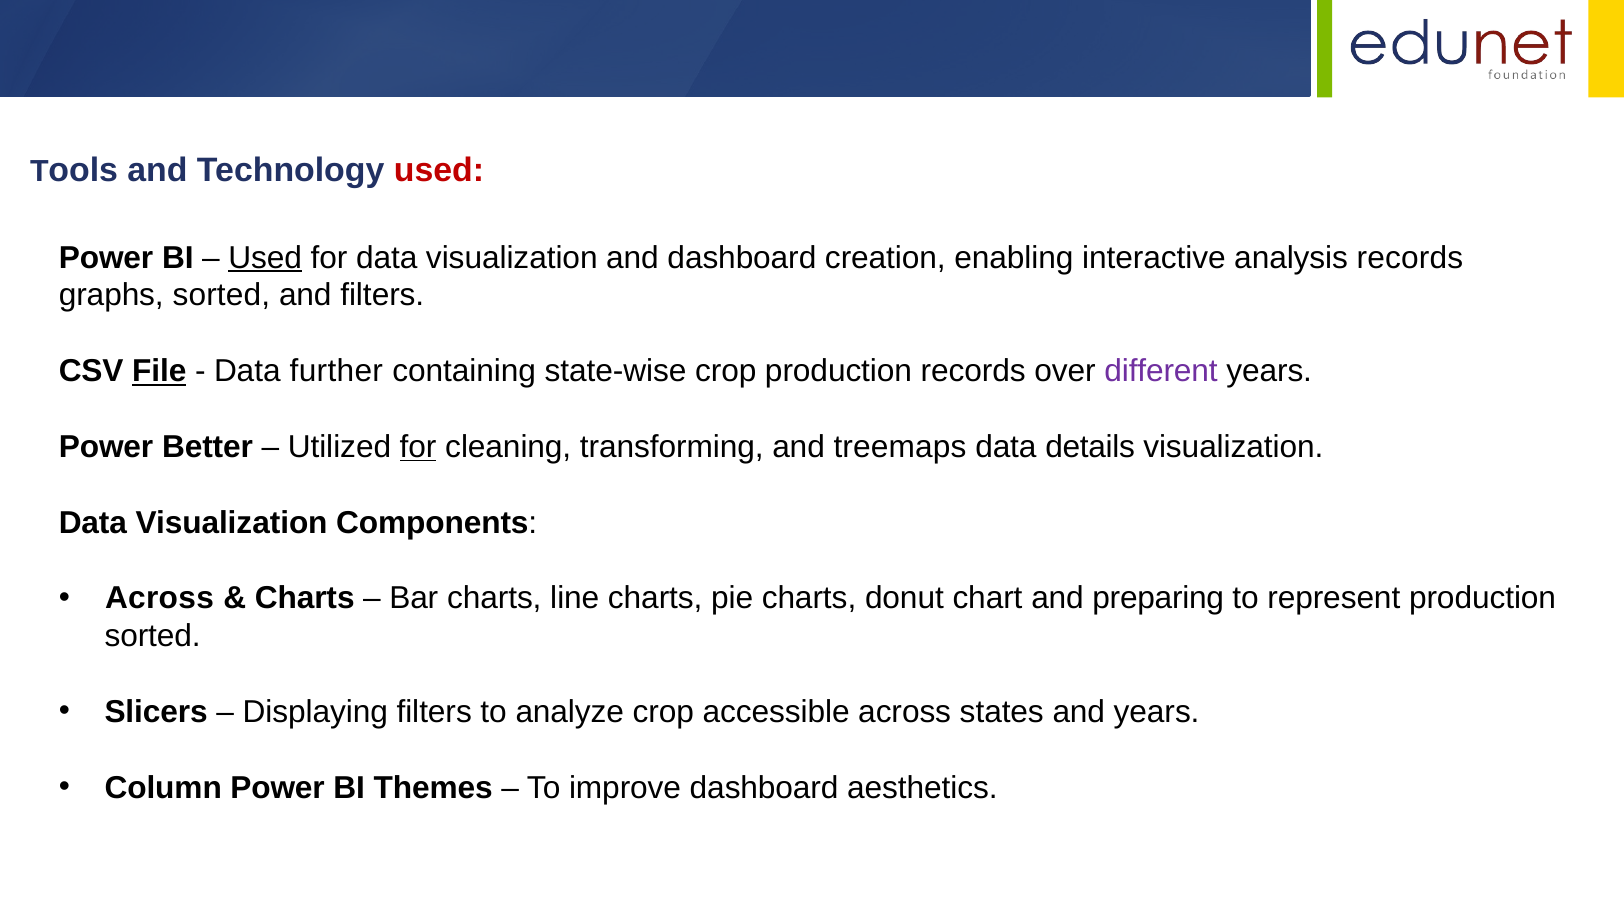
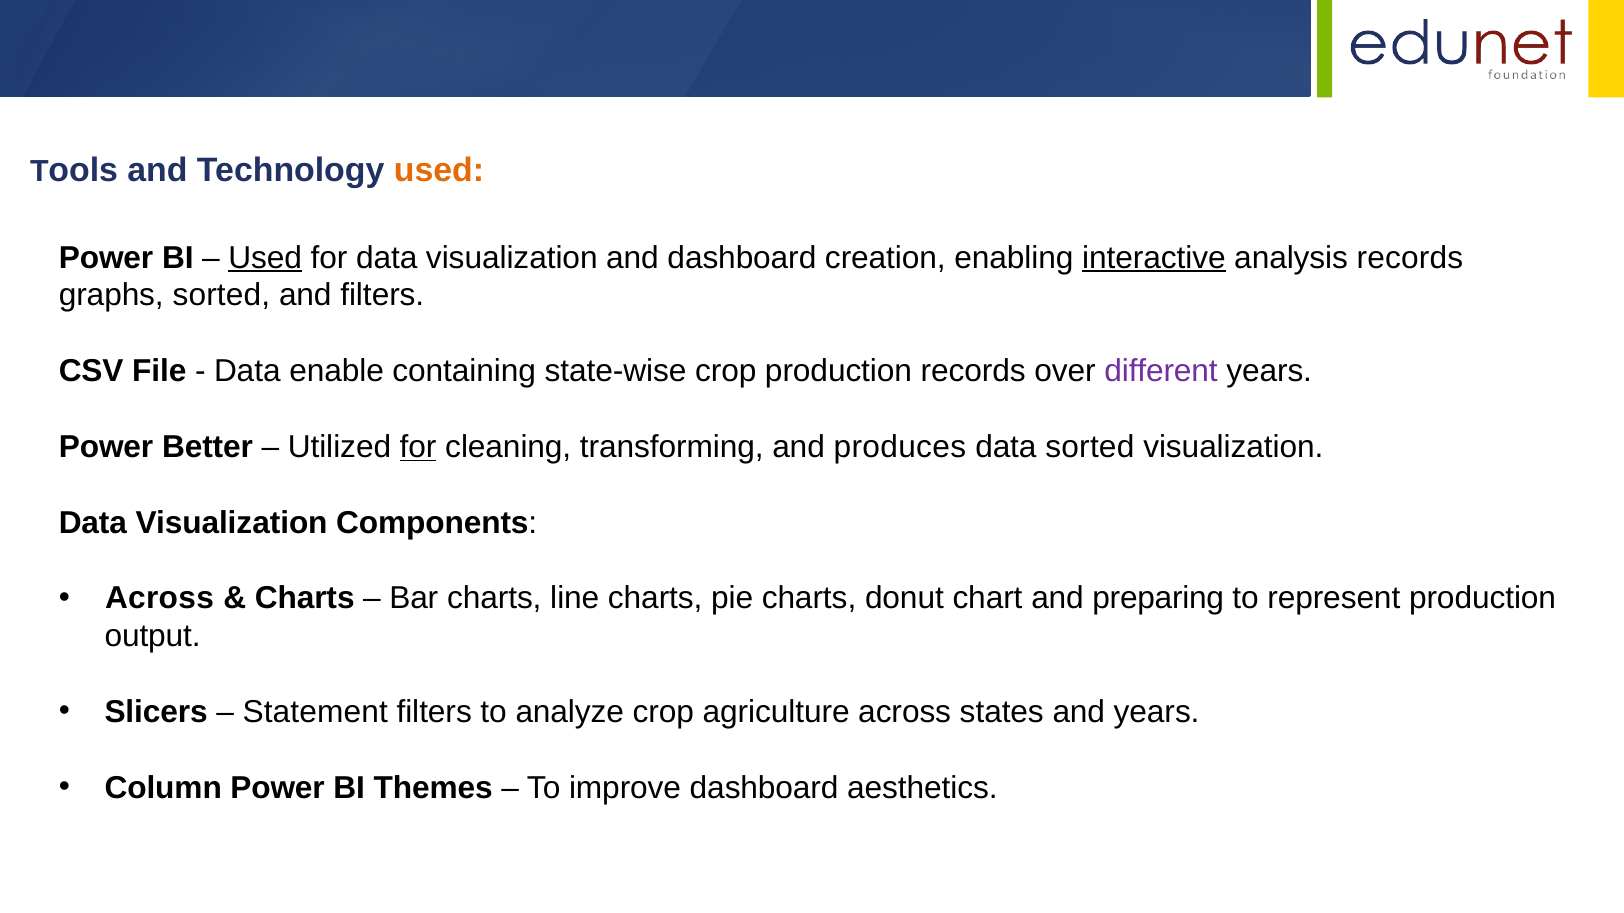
used colour: red -> orange (439, 171)
interactive underline: none -> present (1154, 258)
File underline: present -> none (159, 371)
further: further -> enable (337, 371)
treemaps: treemaps -> produces (900, 447)
data details: details -> sorted (1090, 447)
sorted: sorted -> output (153, 637)
Displaying: Displaying -> Statement (315, 712)
accessible: accessible -> agriculture (776, 712)
